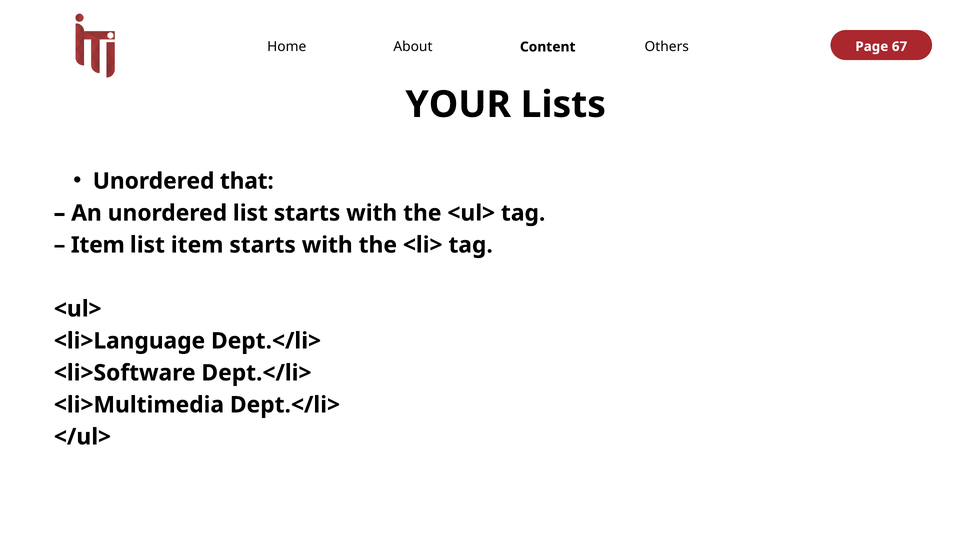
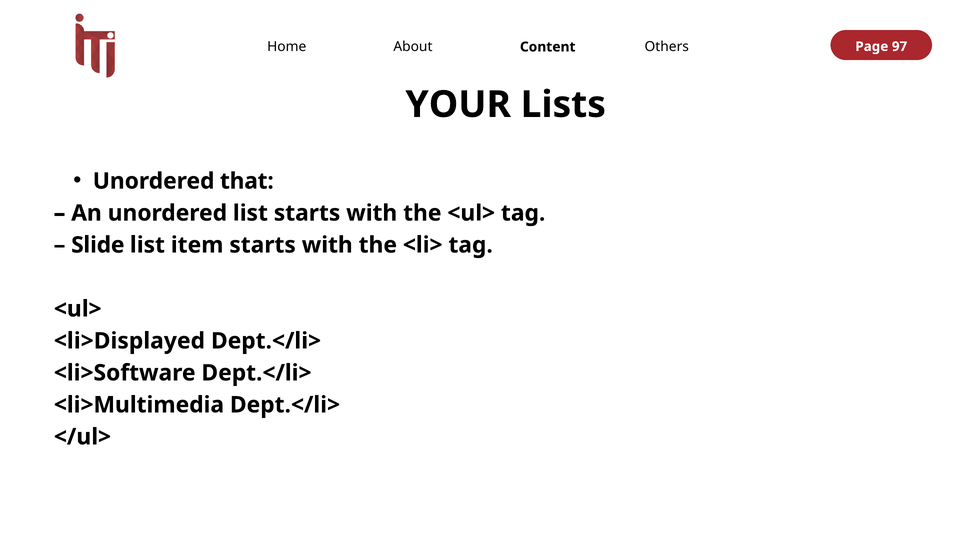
67: 67 -> 97 (900, 47)
Item: Item -> Slide (98, 245)
<li>Language: <li>Language -> <li>Displayed (129, 341)
